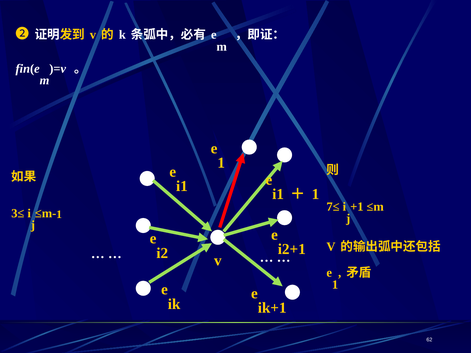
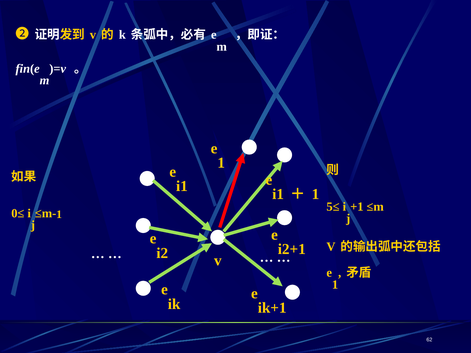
7≤: 7≤ -> 5≤ (333, 207)
3≤: 3≤ -> 0≤ (18, 213)
